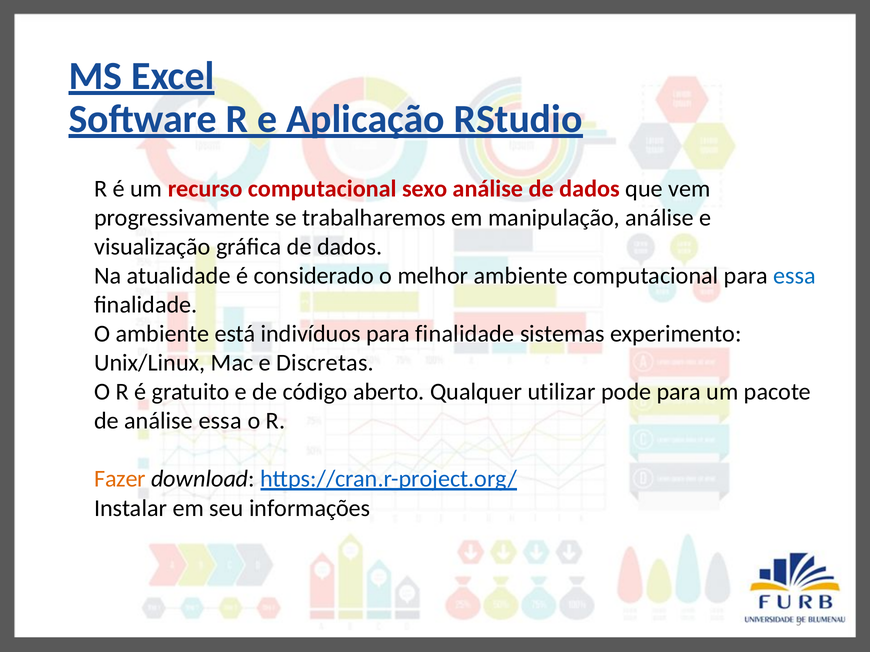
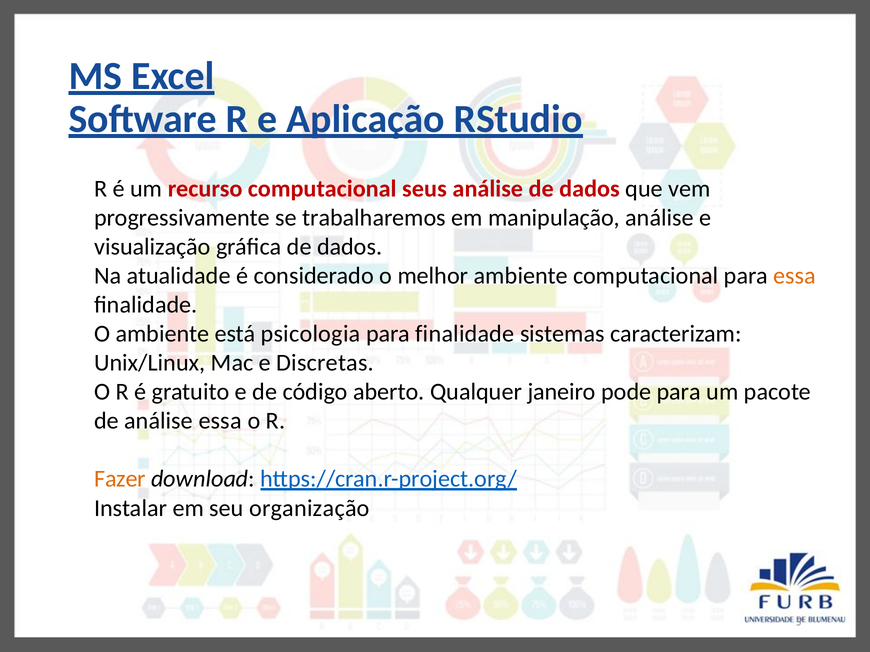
sexo: sexo -> seus (424, 189)
essa colour: blue -> orange (795, 276)
indivíduos: indivíduos -> psicologia (311, 334)
experimento: experimento -> caracterizam (676, 334)
utilizar: utilizar -> janeiro (562, 392)
informações: informações -> organização (309, 509)
